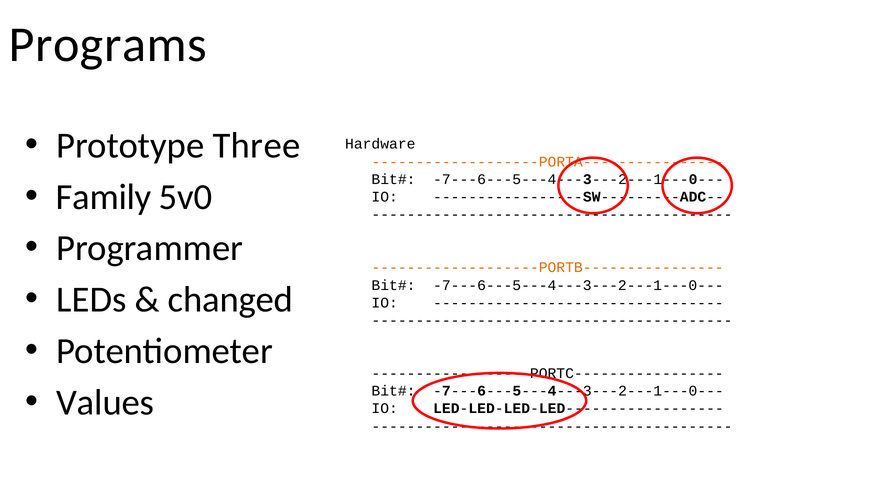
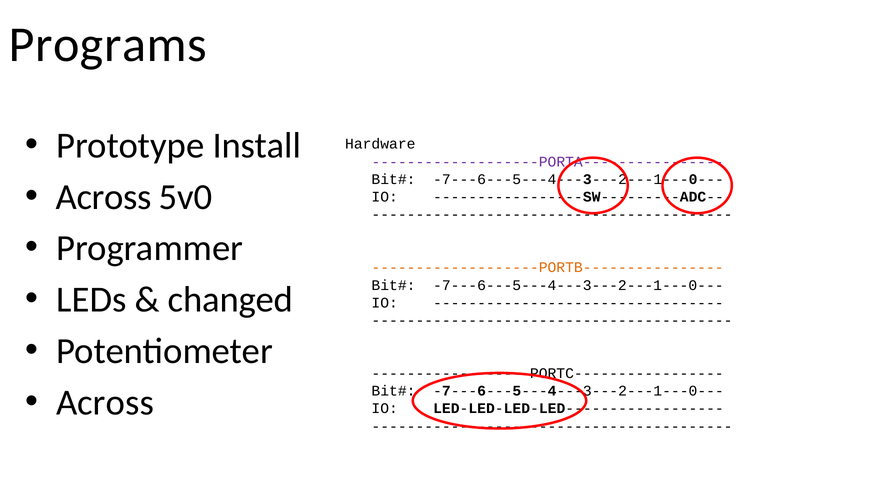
Three: Three -> Install (257, 145)
-------------------PORTA---------------- colour: orange -> purple (548, 162)
Family: Family -> Across (104, 197)
Values: Values -> Across (105, 402)
